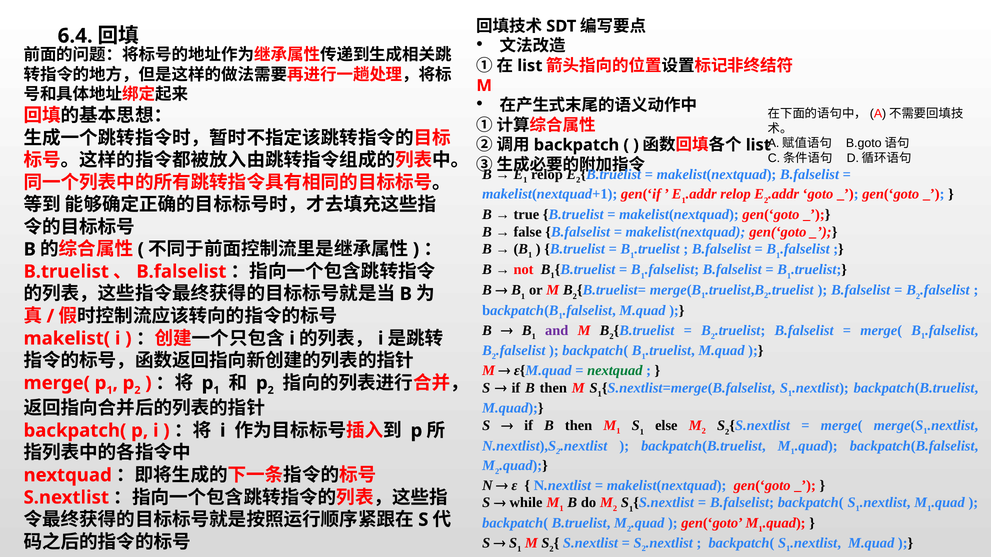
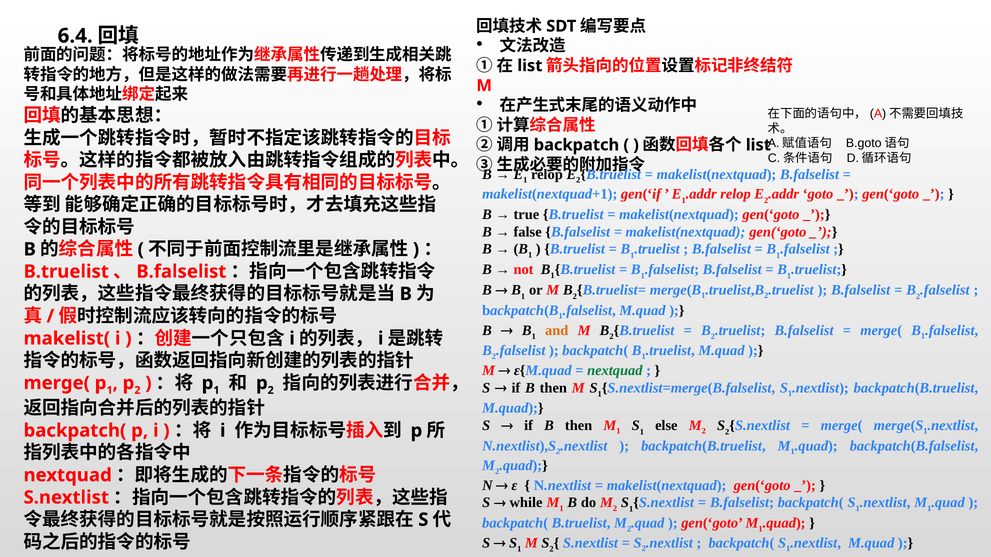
and colour: purple -> orange (557, 331)
